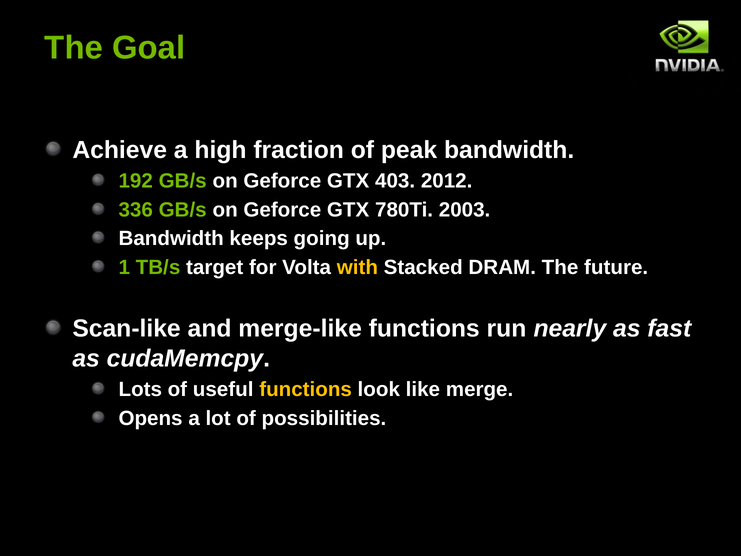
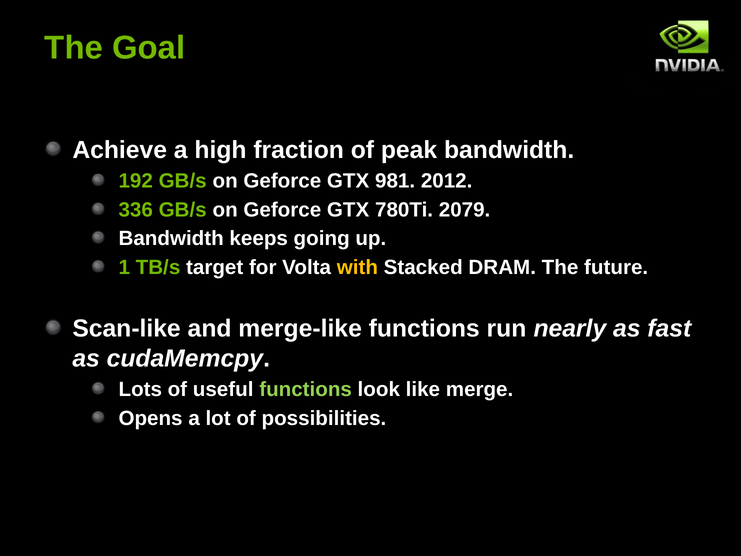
403: 403 -> 981 (395, 181)
2003: 2003 -> 2079 (465, 210)
functions colour: yellow -> light green (306, 389)
